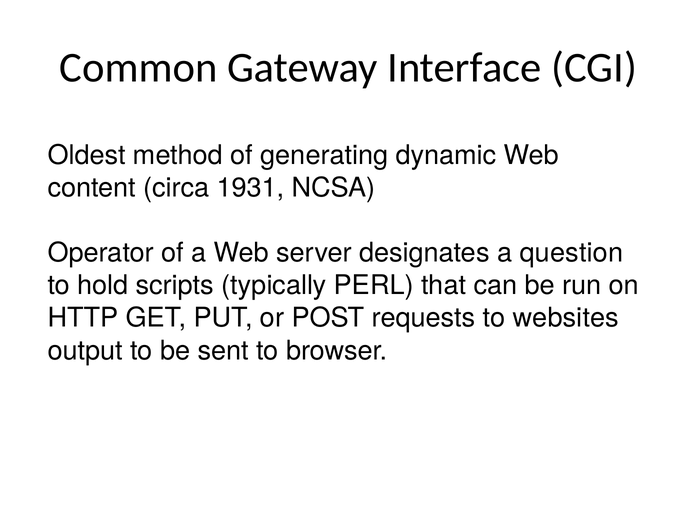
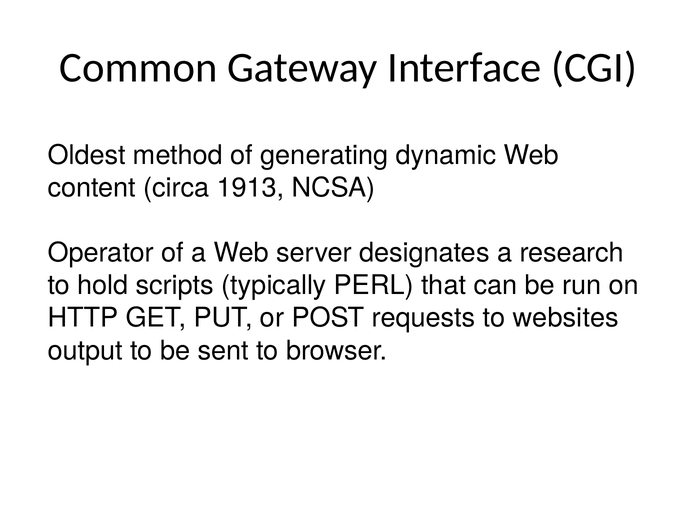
1931: 1931 -> 1913 (251, 188)
question: question -> research (572, 253)
